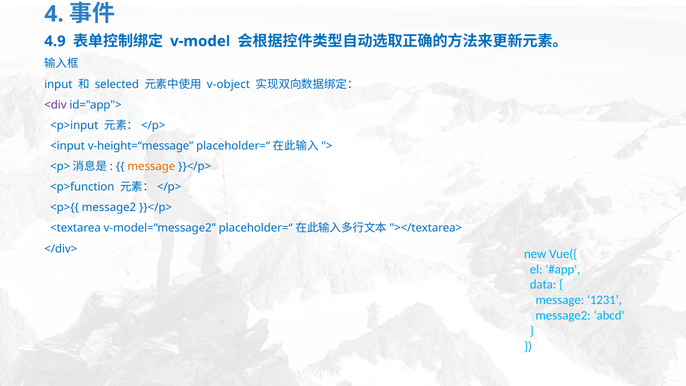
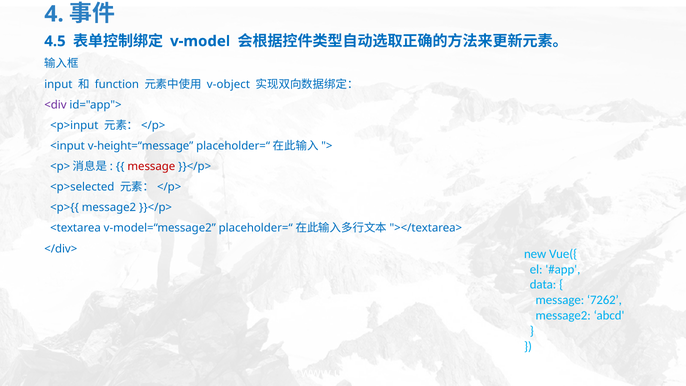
4.9: 4.9 -> 4.5 (55, 41)
selected: selected -> function (117, 84)
message colour: orange -> red (151, 166)
<p>function: <p>function -> <p>selected (82, 187)
1231: 1231 -> 7262 (604, 300)
